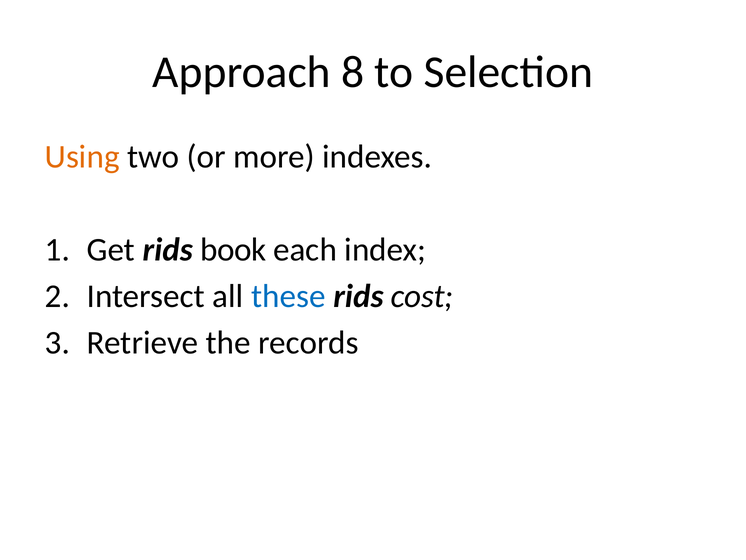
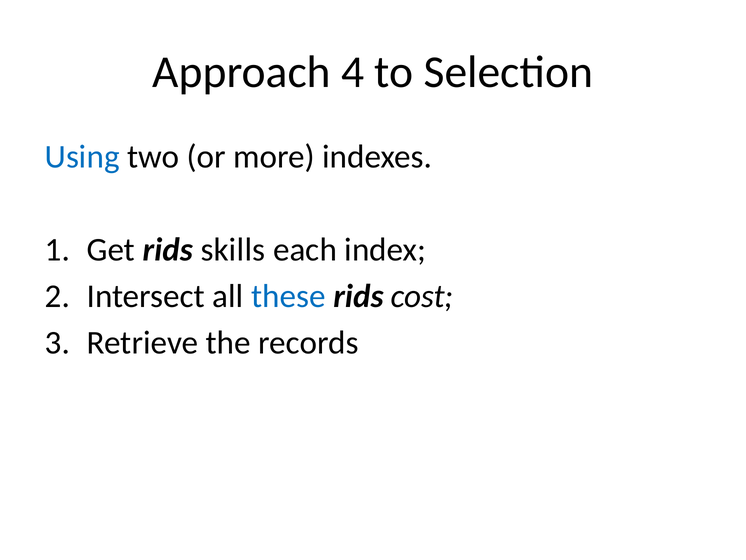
8: 8 -> 4 (353, 72)
Using colour: orange -> blue (82, 157)
book: book -> skills (233, 249)
